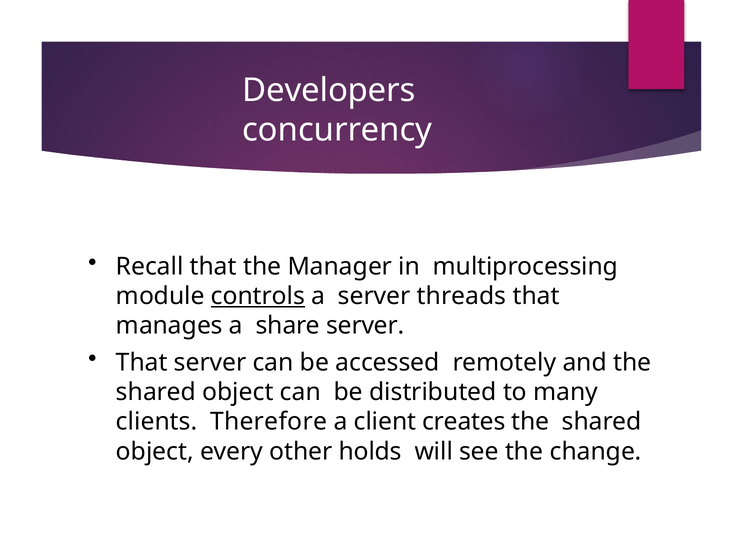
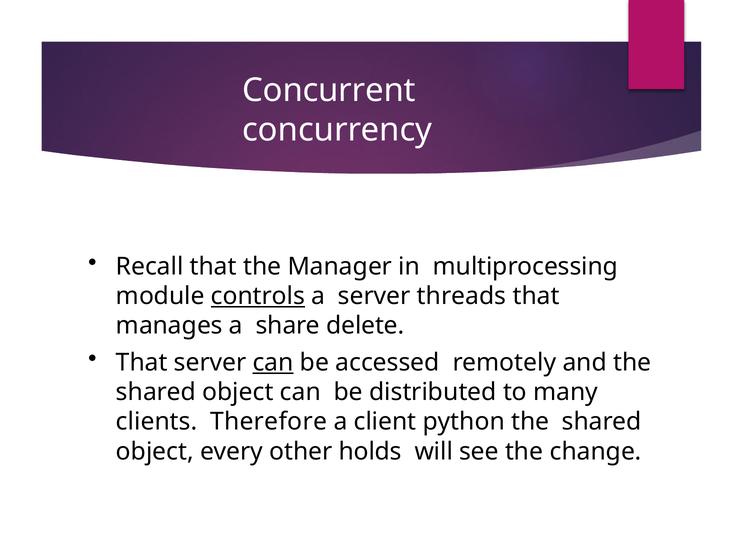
Developers: Developers -> Concurrent (329, 91)
share server: server -> delete (365, 326)
can underline: none -> present (273, 363)
creates: creates -> python (464, 422)
